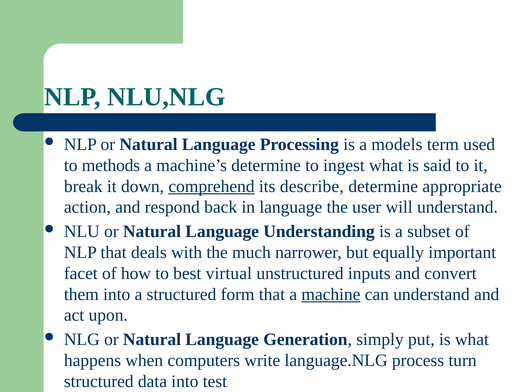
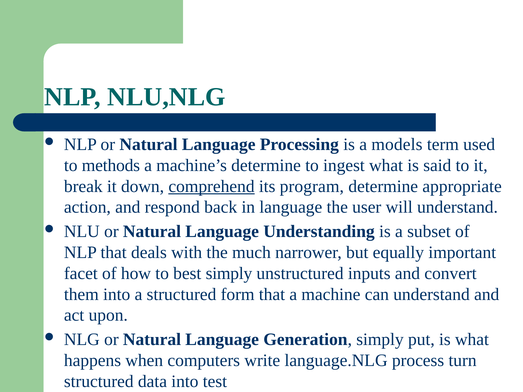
describe: describe -> program (312, 186)
best virtual: virtual -> simply (229, 274)
machine underline: present -> none (331, 294)
